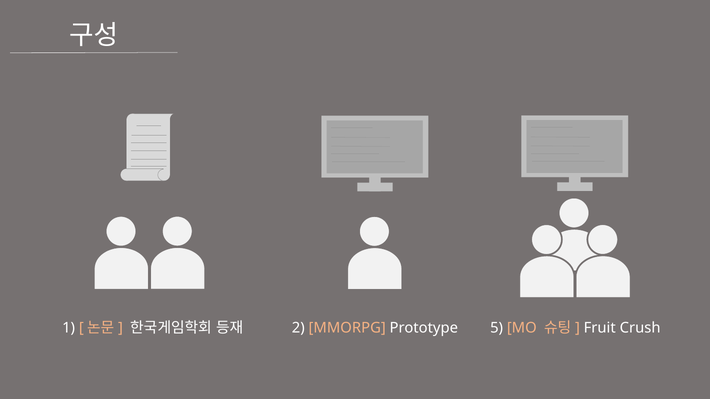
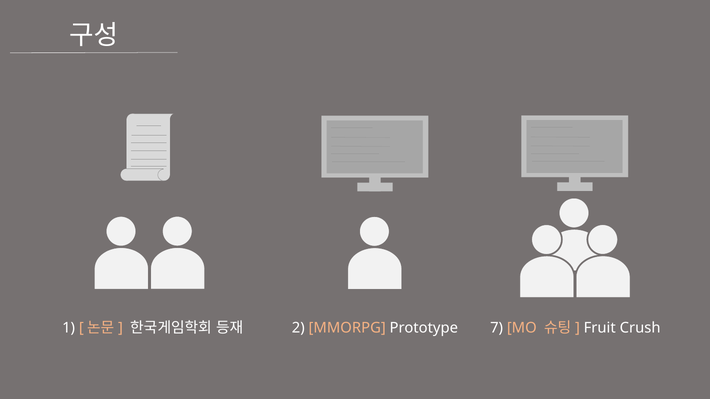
5: 5 -> 7 (497, 328)
